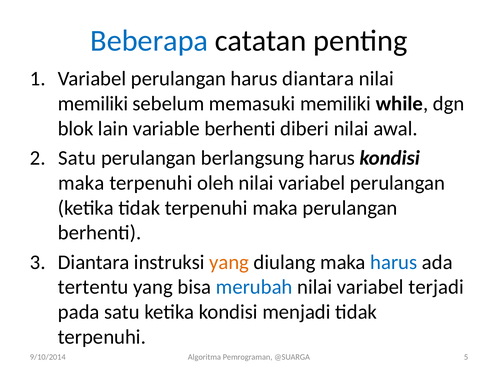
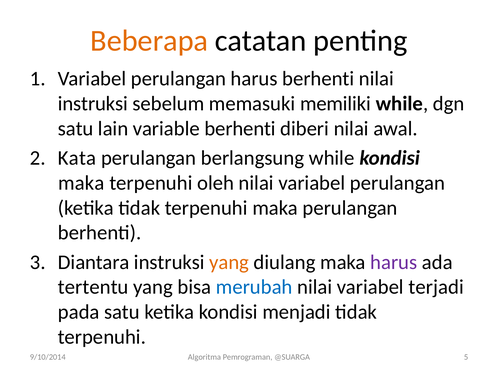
Beberapa colour: blue -> orange (149, 41)
harus diantara: diantara -> berhenti (318, 79)
memiliki: memiliki -> instruksi (93, 104)
blok: blok -> satu (76, 128)
Satu: Satu -> Kata (77, 158)
berlangsung harus: harus -> while (332, 158)
harus colour: blue -> purple (394, 262)
